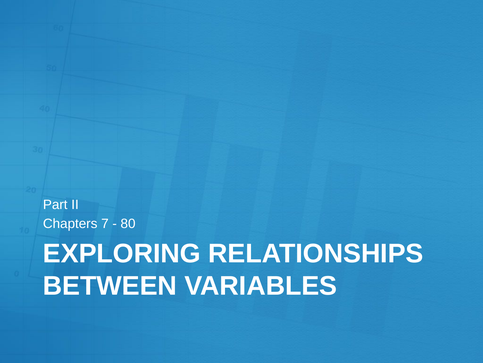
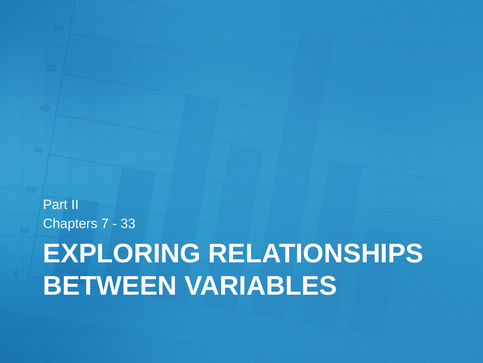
80: 80 -> 33 (128, 223)
